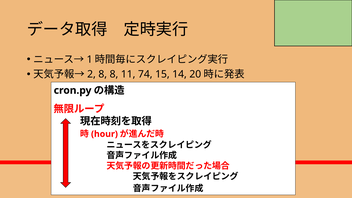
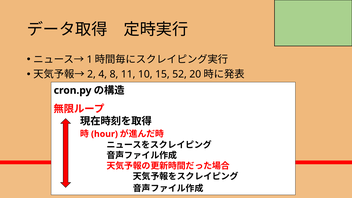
8: 8 -> 4 (103, 74)
74: 74 -> 10 (145, 74)
14: 14 -> 52 (180, 74)
